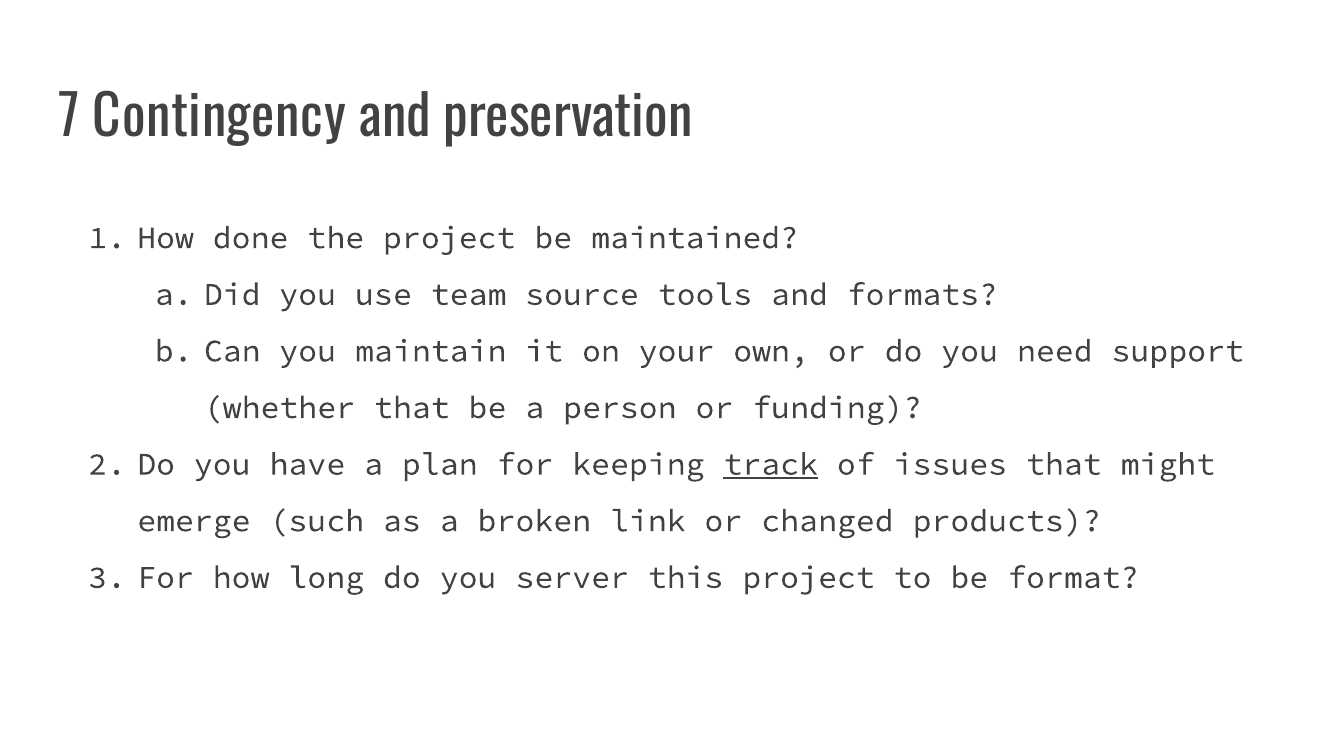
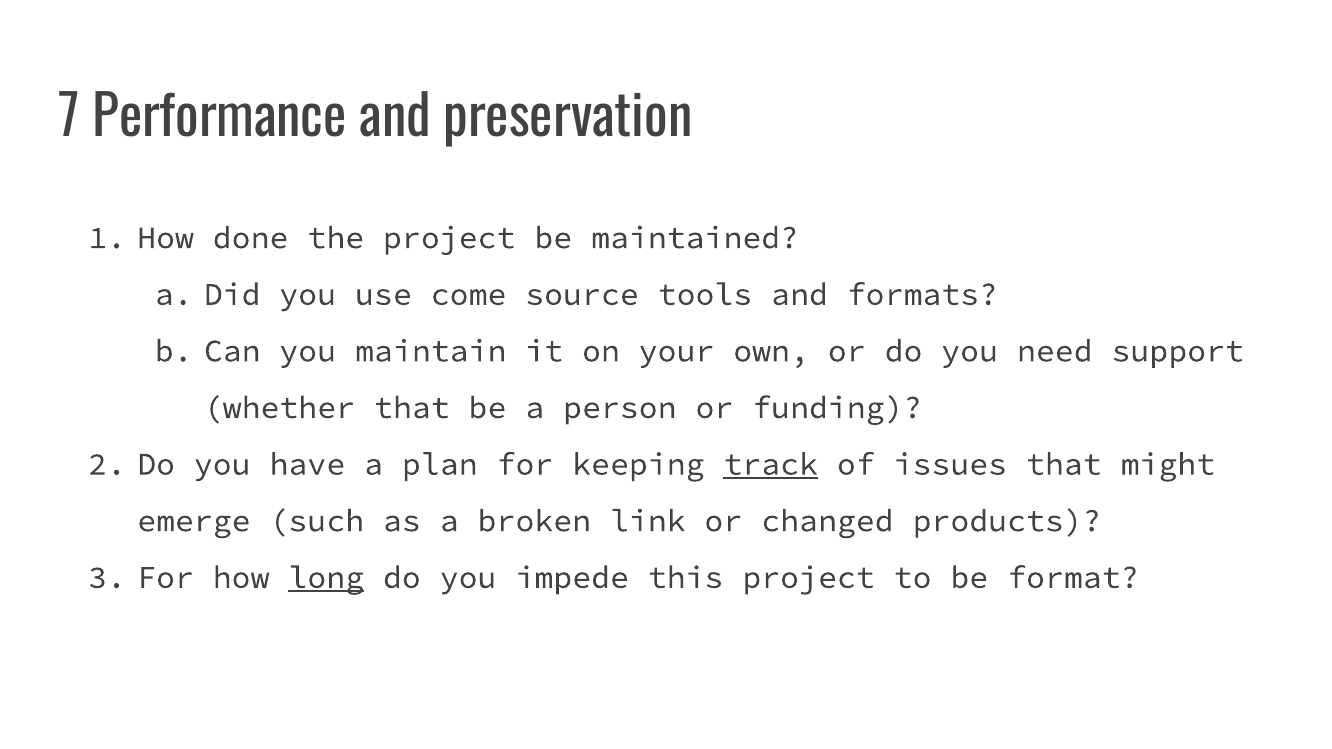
Contingency: Contingency -> Performance (220, 118)
team: team -> come (469, 295)
long underline: none -> present (326, 578)
server: server -> impede (572, 578)
